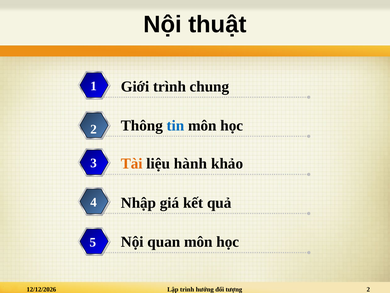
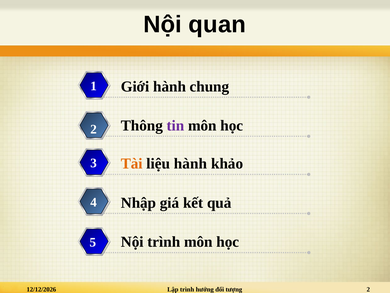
thuật: thuật -> quan (217, 24)
Giới trình: trình -> hành (170, 86)
tin colour: blue -> purple (175, 125)
quan: quan -> trình (164, 241)
